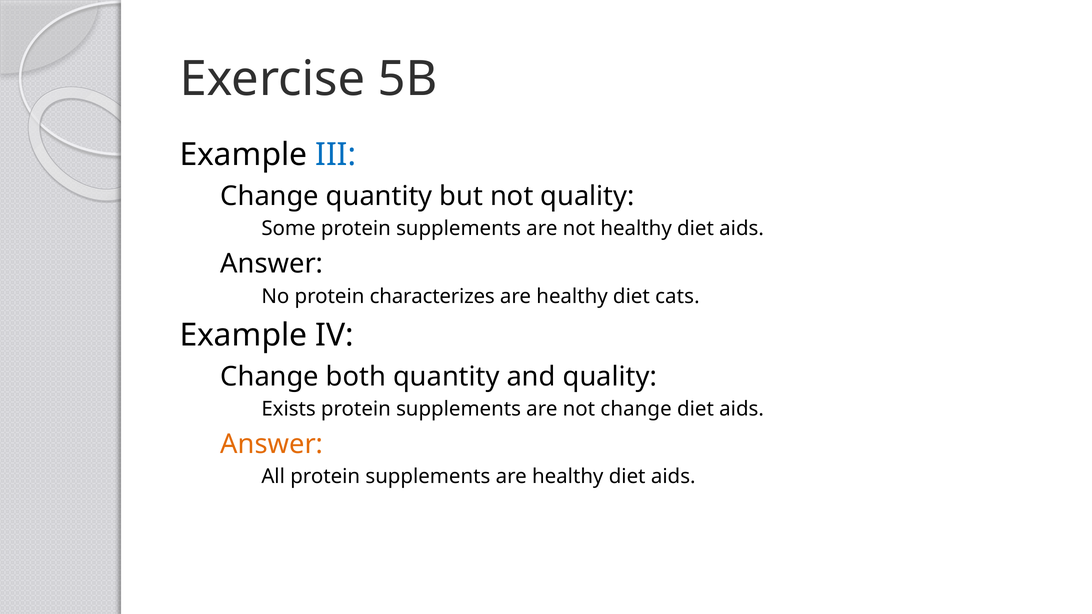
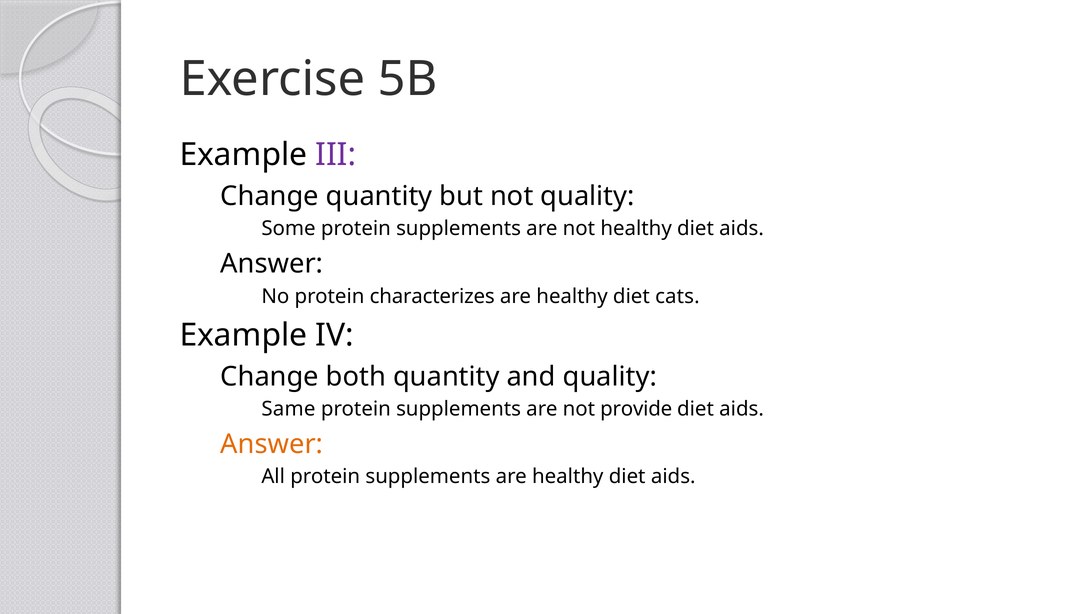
III colour: blue -> purple (336, 155)
Exists: Exists -> Same (288, 409)
not change: change -> provide (636, 409)
